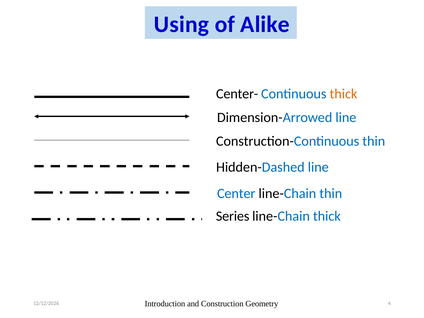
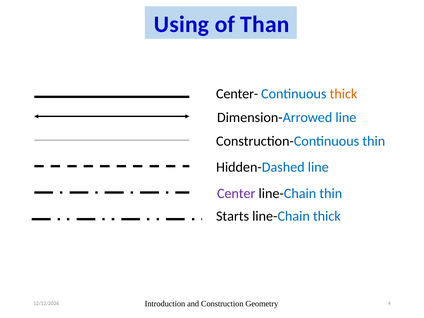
Alike: Alike -> Than (265, 24)
Center colour: blue -> purple (236, 193)
Series: Series -> Starts (233, 216)
